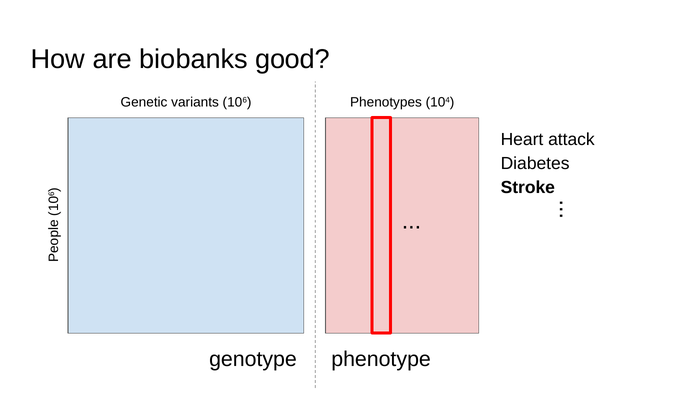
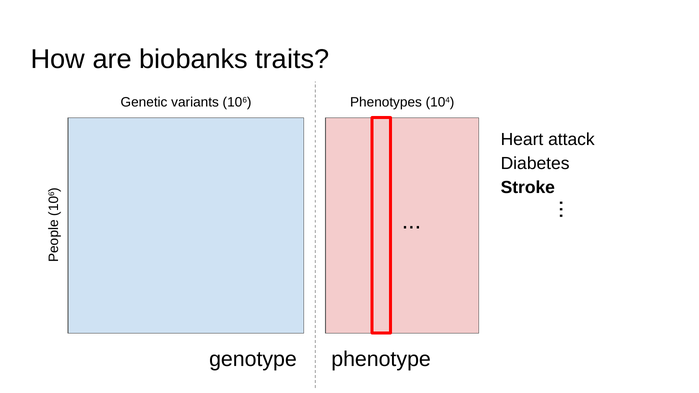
good: good -> traits (292, 59)
